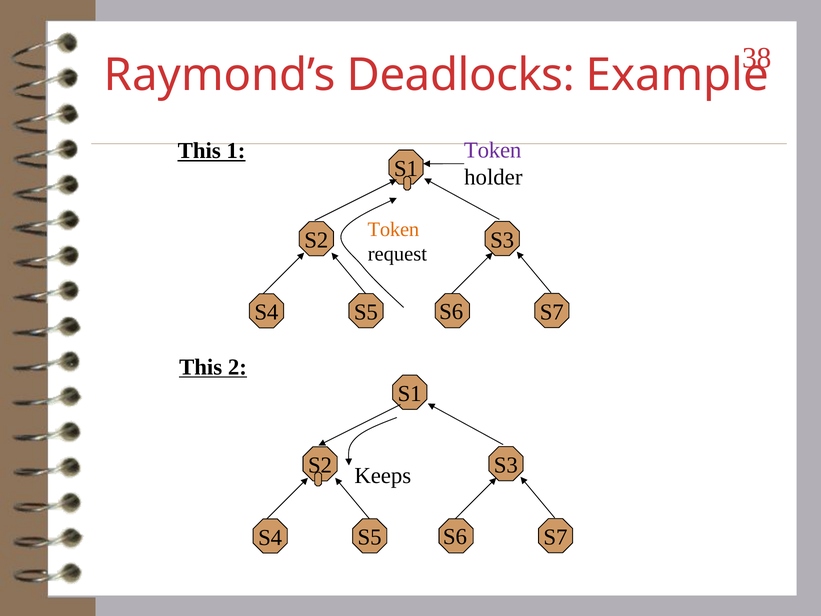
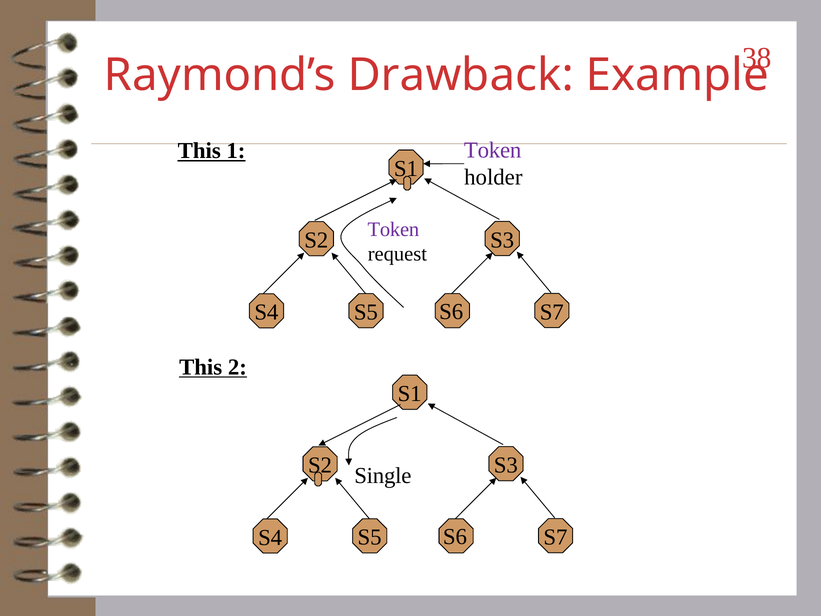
Deadlocks: Deadlocks -> Drawback (461, 75)
Token colour: orange -> purple (393, 229)
Keeps: Keeps -> Single (383, 475)
